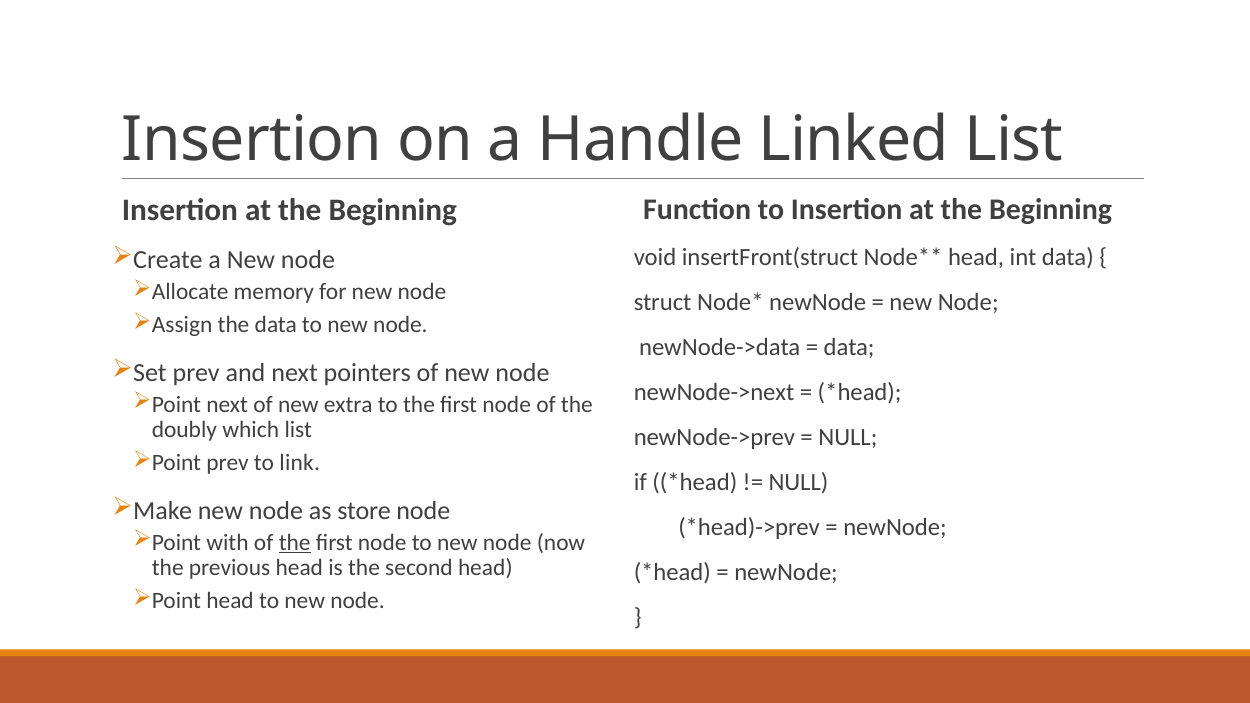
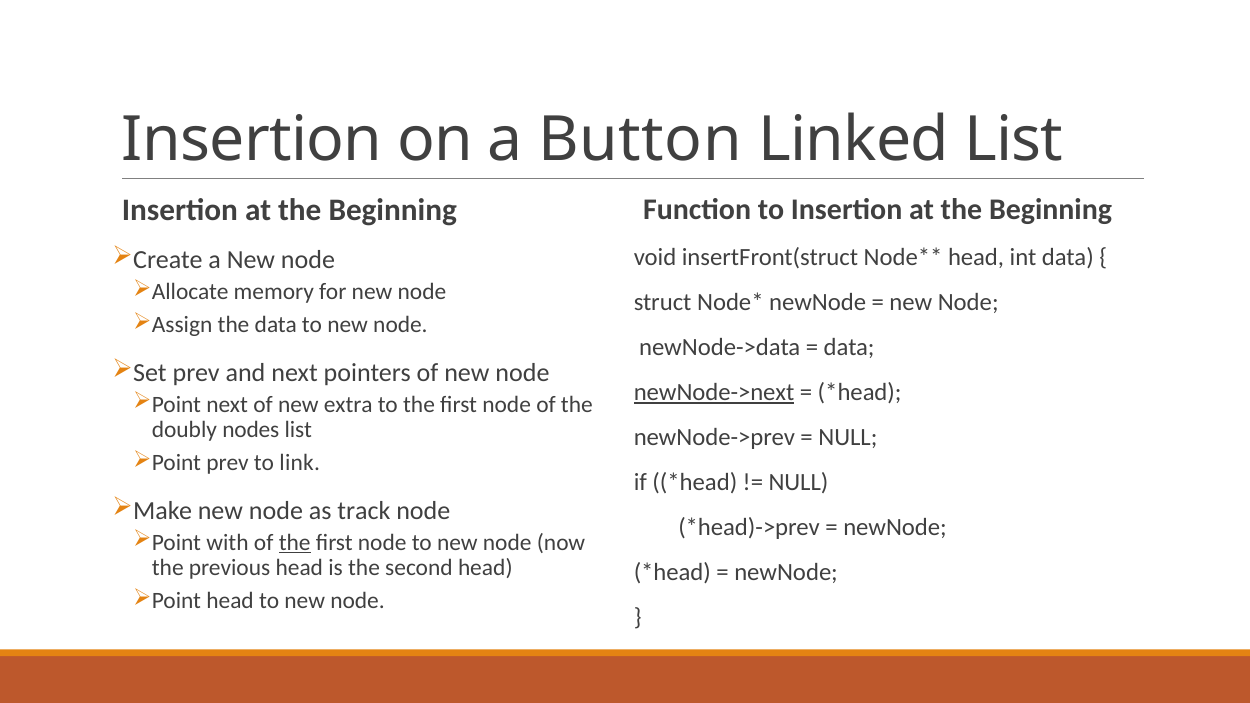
Handle: Handle -> Button (640, 140)
newNode->next underline: none -> present (714, 393)
which: which -> nodes (251, 430)
store: store -> track (364, 511)
